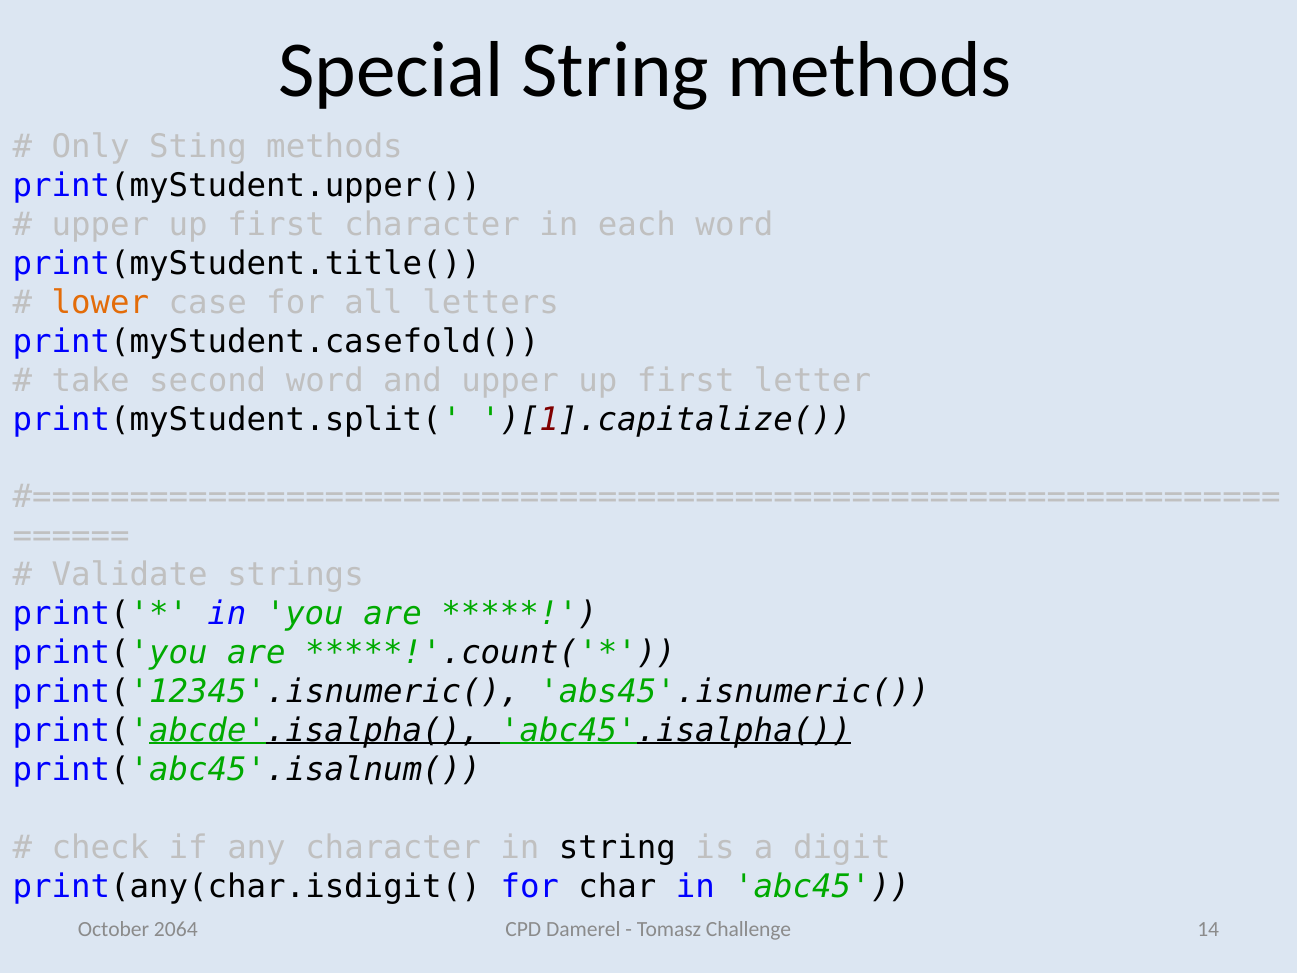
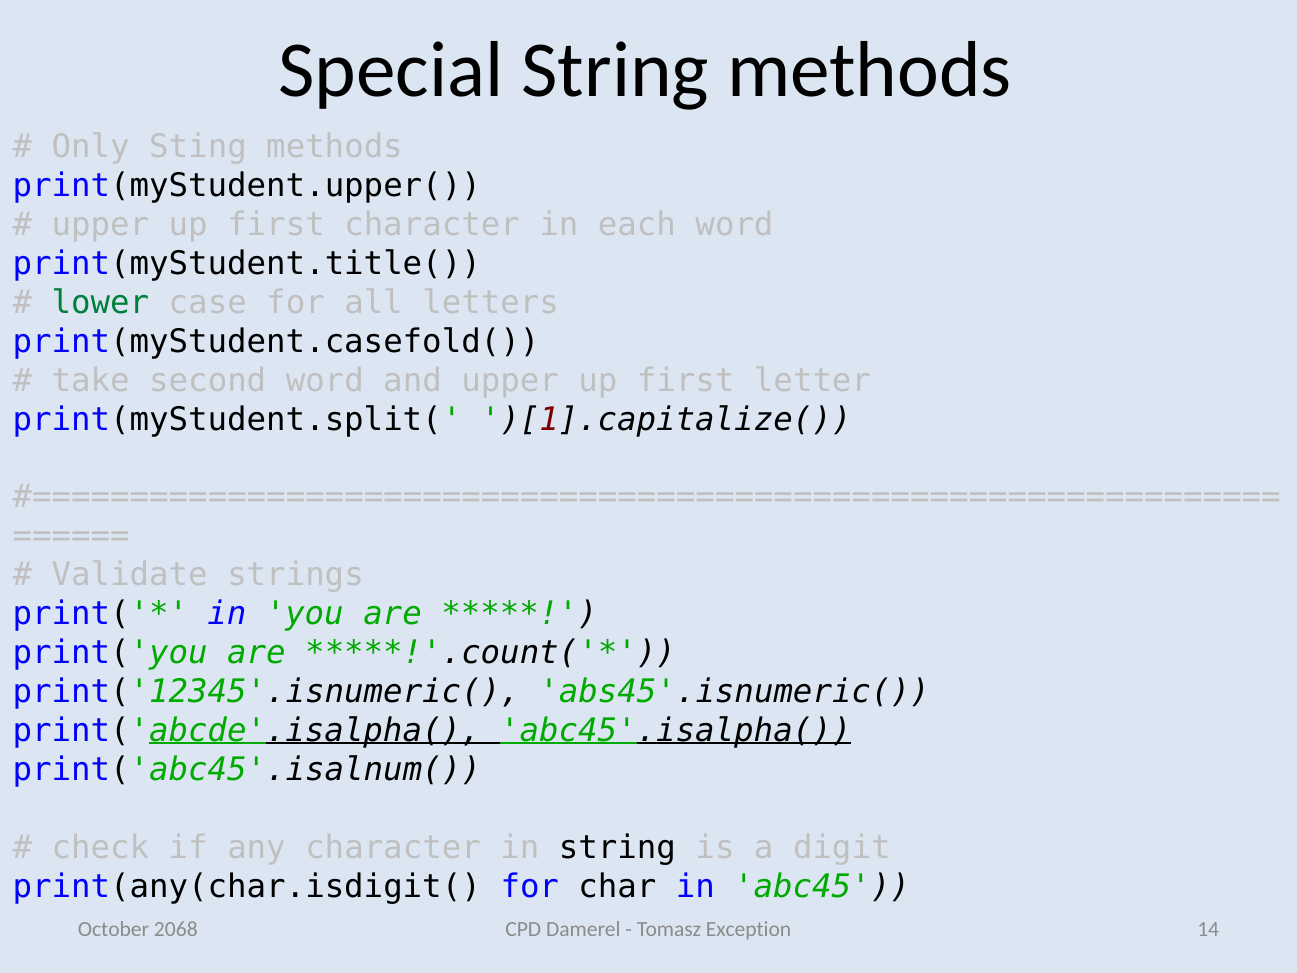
lower colour: orange -> green (100, 303)
2064: 2064 -> 2068 (176, 929)
Challenge: Challenge -> Exception (749, 929)
